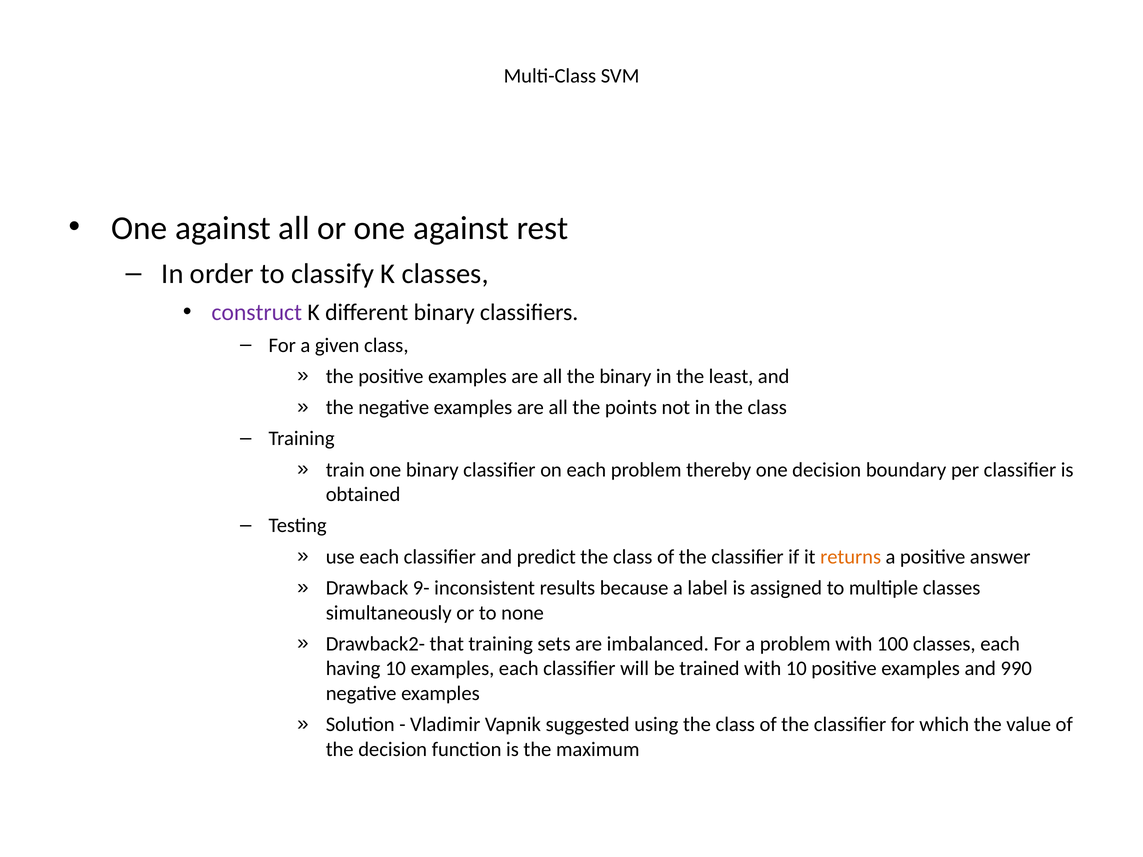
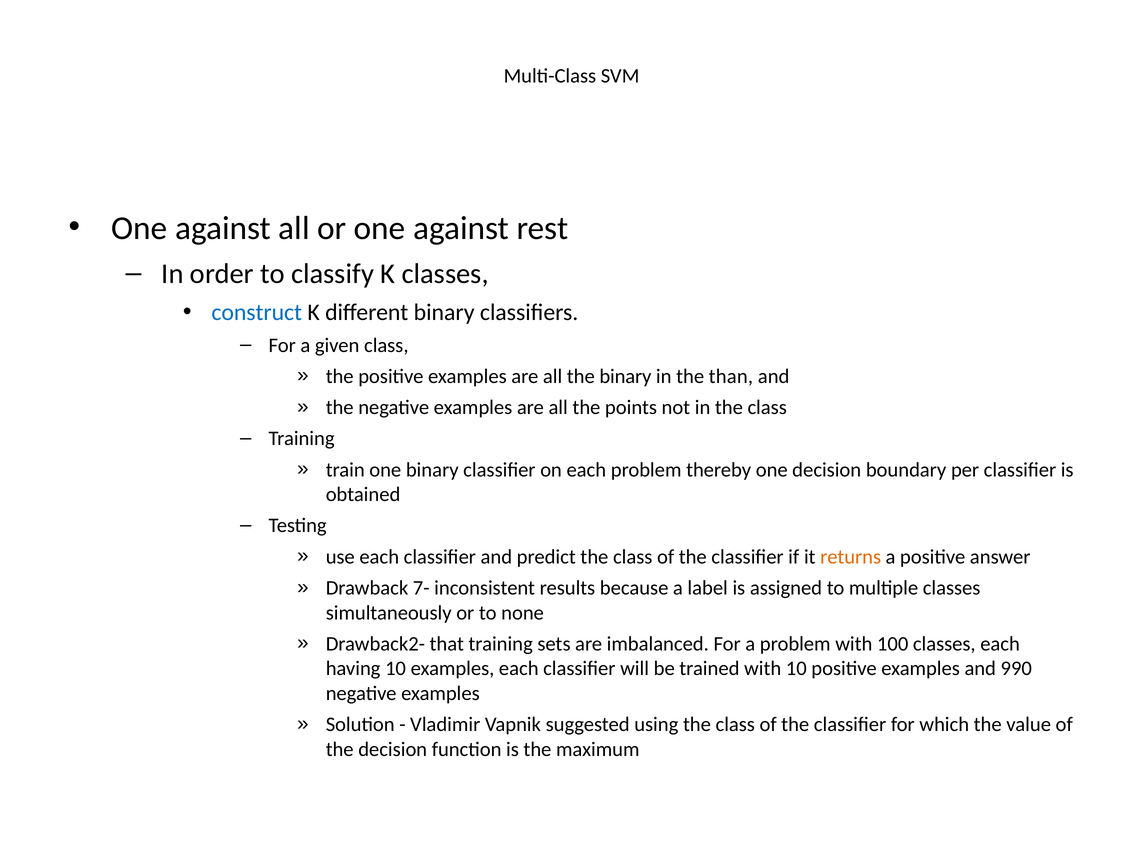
construct colour: purple -> blue (257, 312)
least: least -> than (731, 376)
9-: 9- -> 7- (421, 588)
